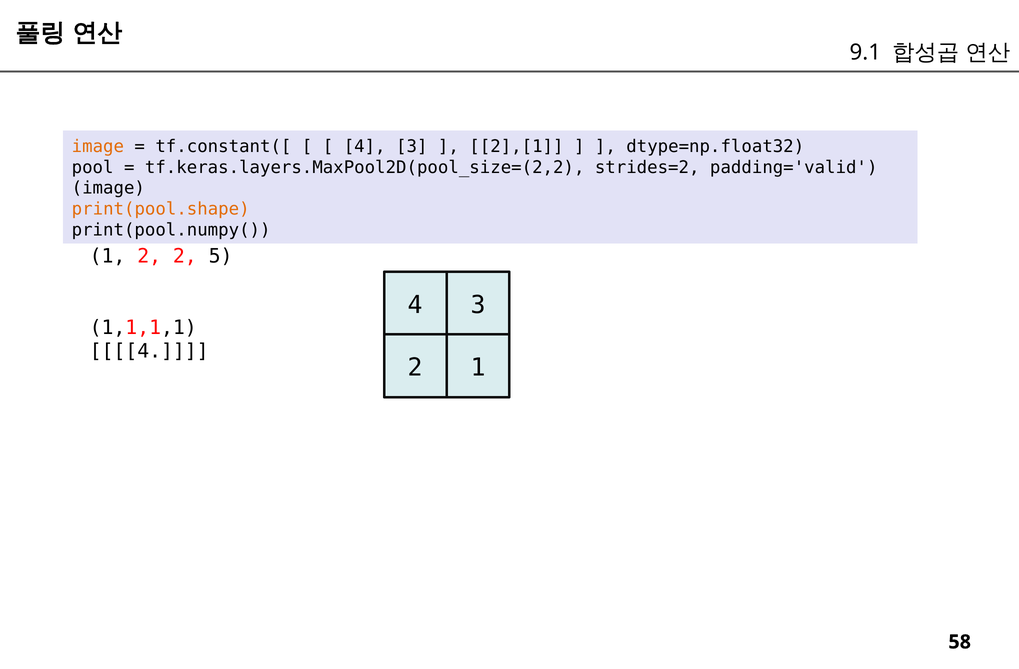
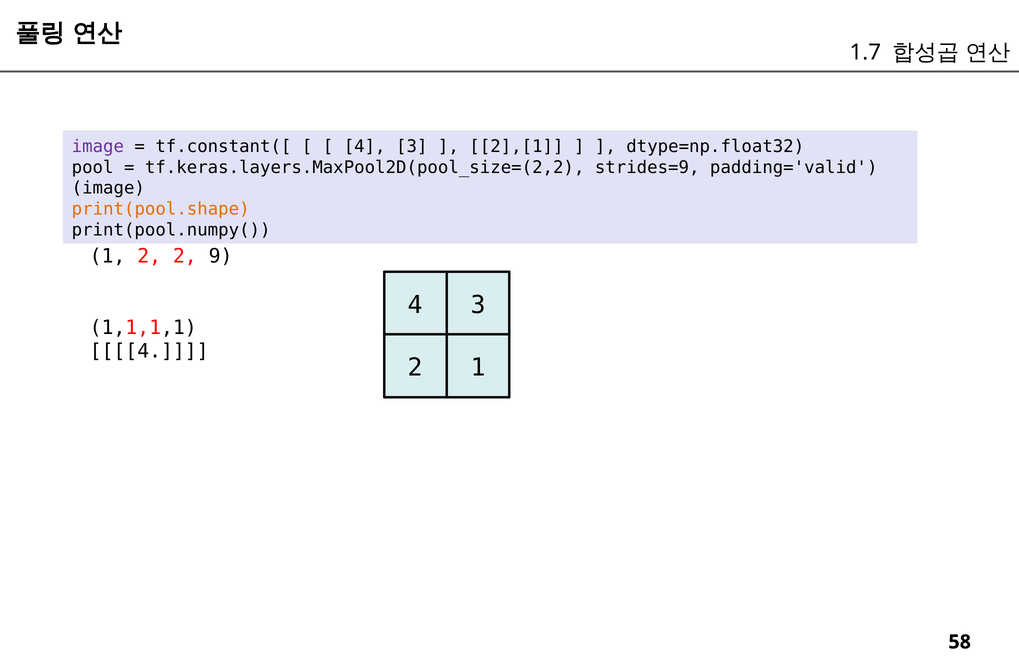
9.1: 9.1 -> 1.7 (865, 52)
image colour: orange -> purple (98, 147)
strides=2: strides=2 -> strides=9 (647, 168)
5: 5 -> 9 (221, 256)
